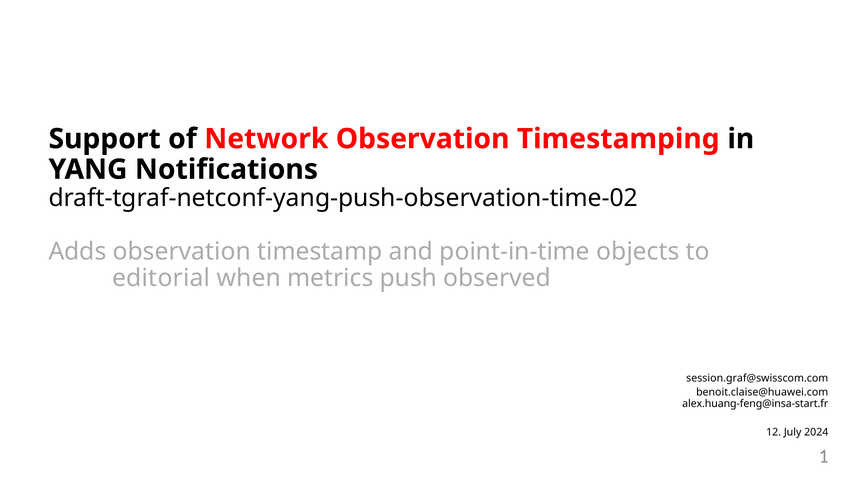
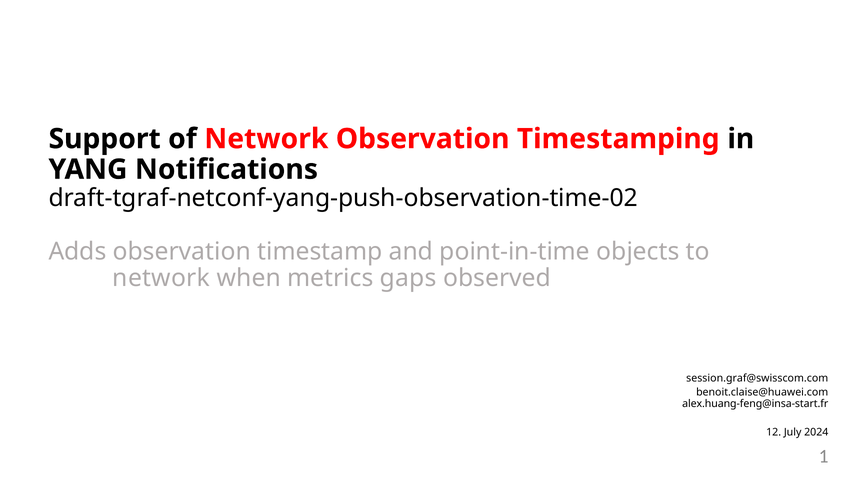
editorial: editorial -> network (161, 278)
push: push -> gaps (408, 278)
